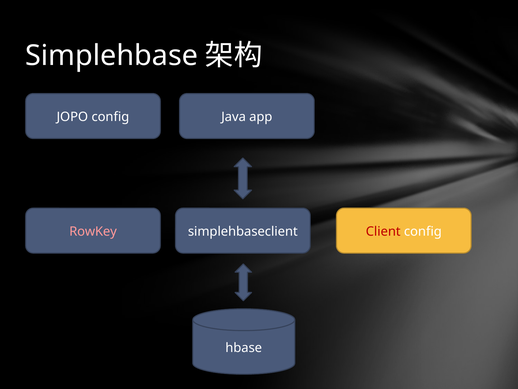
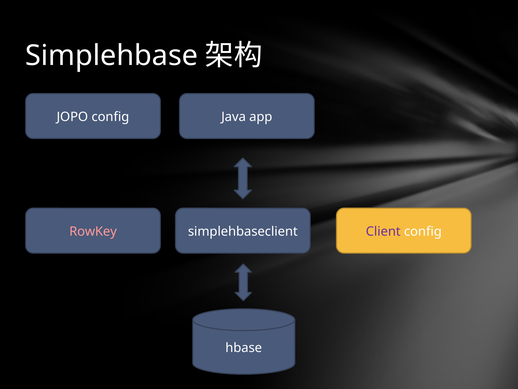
Client colour: red -> purple (383, 231)
